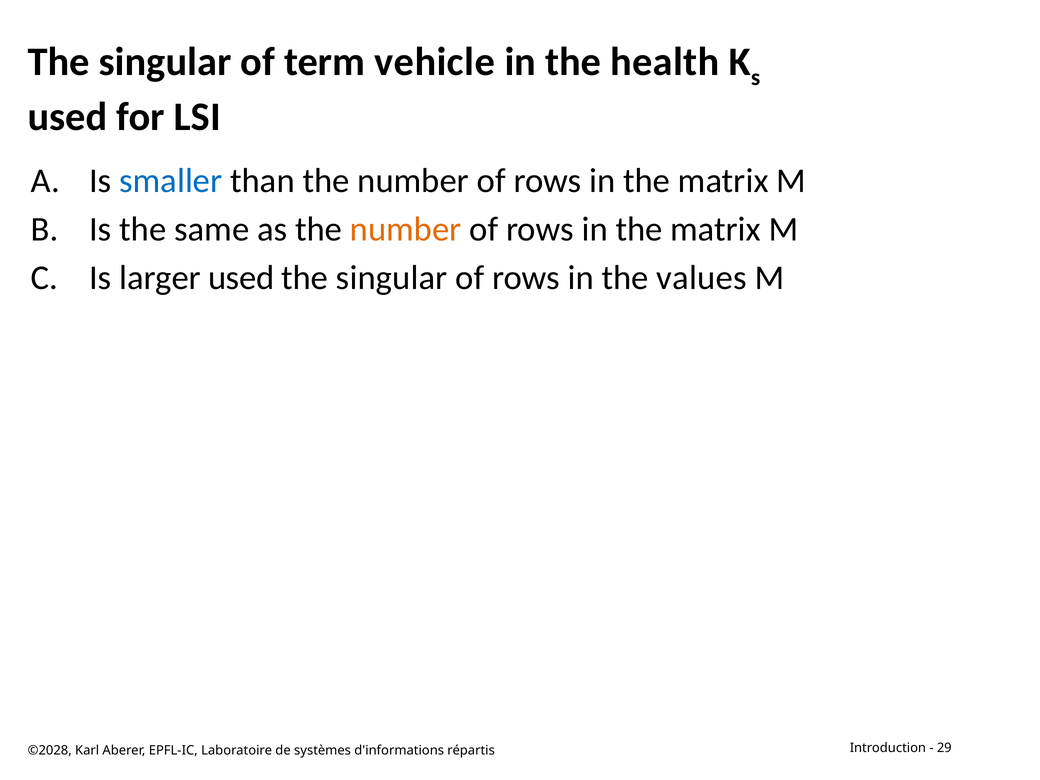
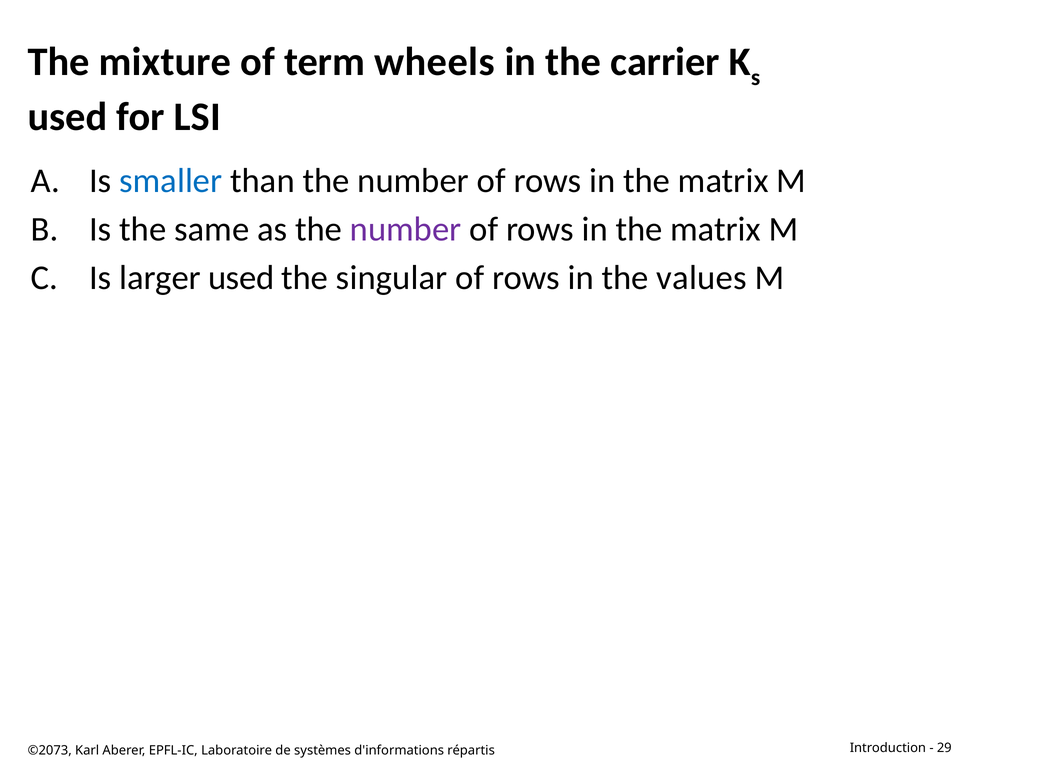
singular: singular -> mixture (165, 62)
vehicle: vehicle -> wheels (435, 62)
health: health -> carrier (665, 62)
number colour: orange -> purple (406, 230)
©2028: ©2028 -> ©2073 (50, 751)
